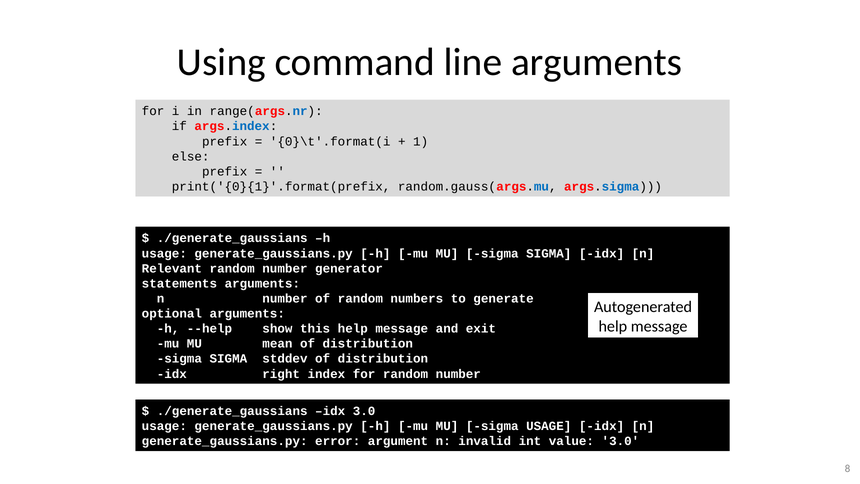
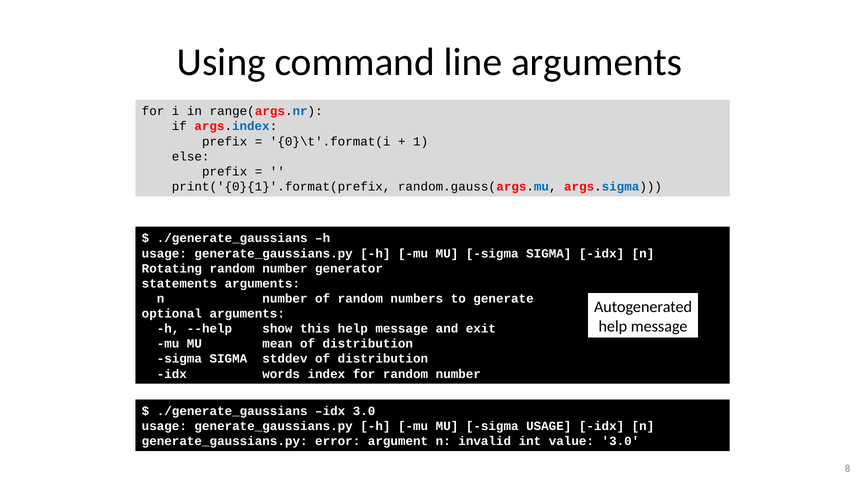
Relevant: Relevant -> Rotating (172, 268)
right: right -> words (281, 374)
